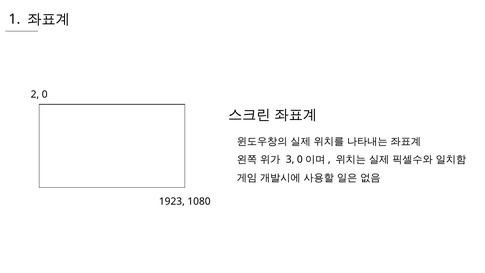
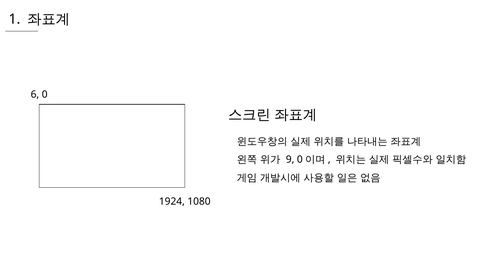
2: 2 -> 6 (35, 95)
3: 3 -> 9 (290, 159)
1923: 1923 -> 1924 (172, 201)
